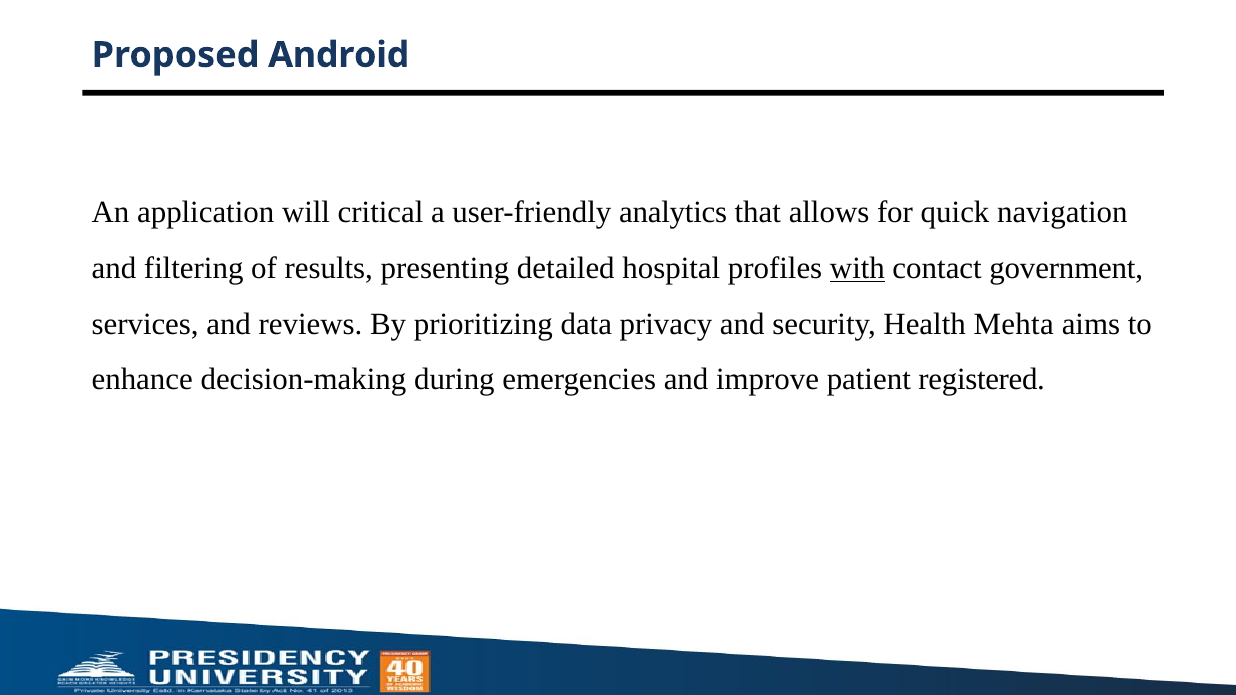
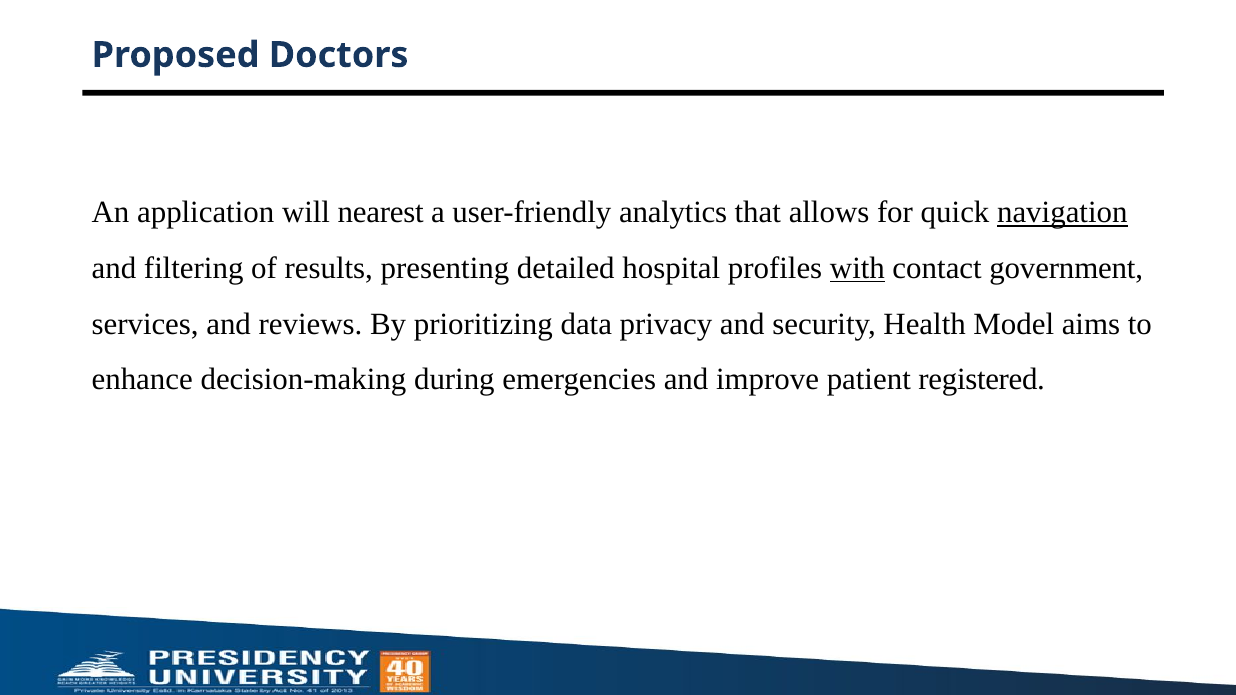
Android: Android -> Doctors (339, 55)
critical: critical -> nearest (381, 213)
navigation underline: none -> present (1062, 213)
Mehta: Mehta -> Model (1014, 324)
